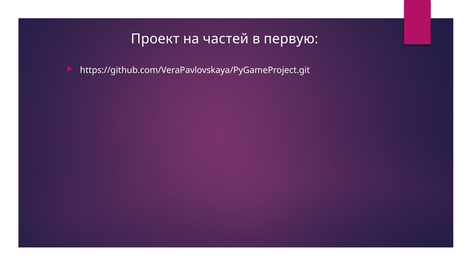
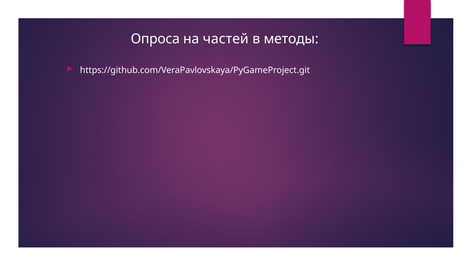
Проект: Проект -> Опроса (155, 39)
первую: первую -> методы (291, 39)
